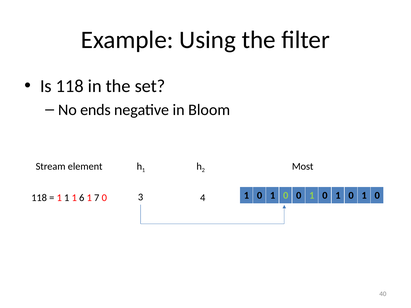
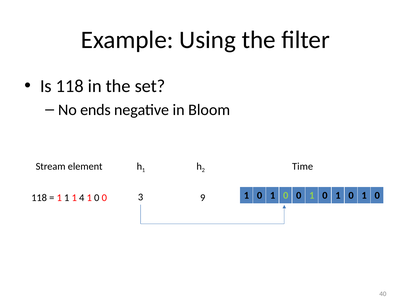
Most: Most -> Time (303, 166)
6: 6 -> 4 (82, 198)
7: 7 -> 0 (97, 198)
4: 4 -> 9 (203, 198)
